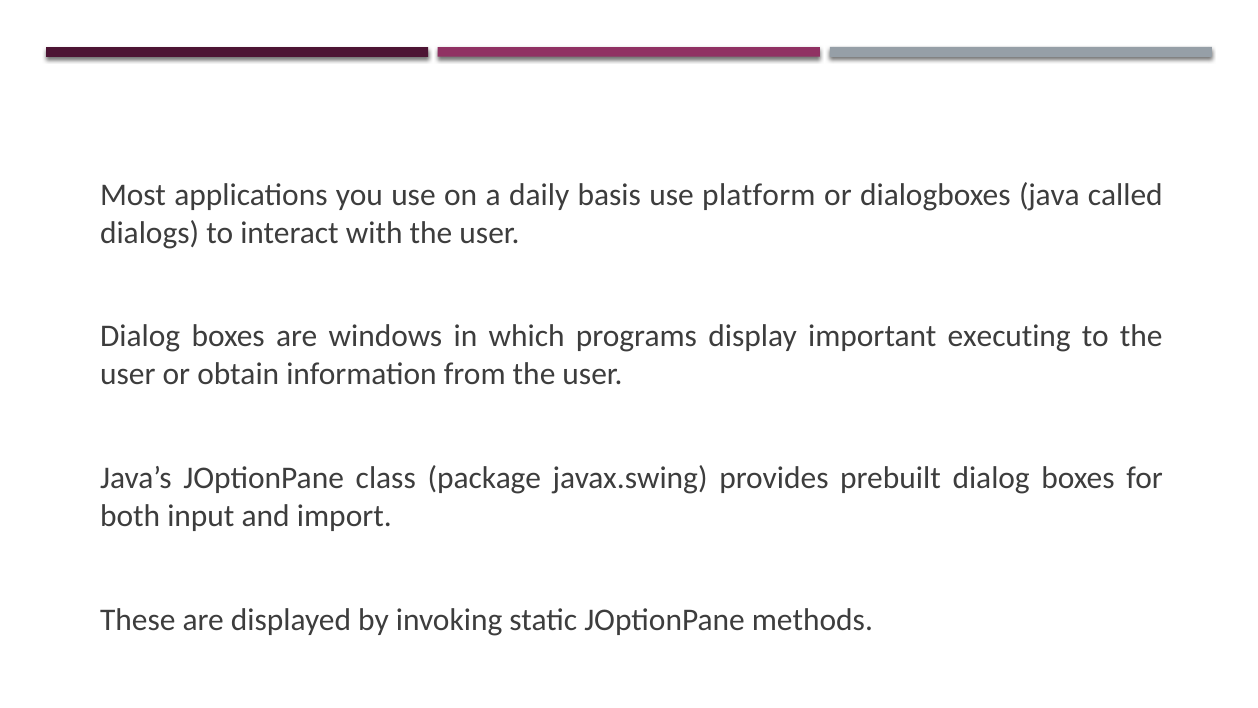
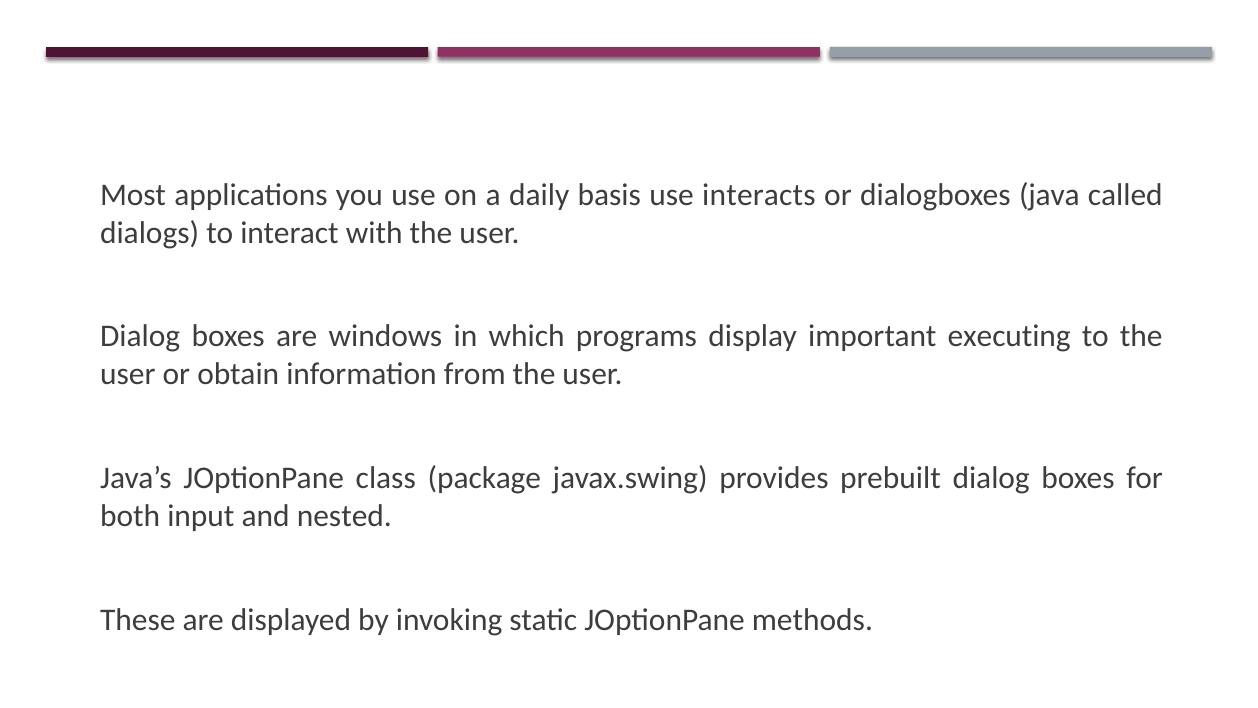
platform: platform -> interacts (759, 195)
import: import -> nested (344, 516)
